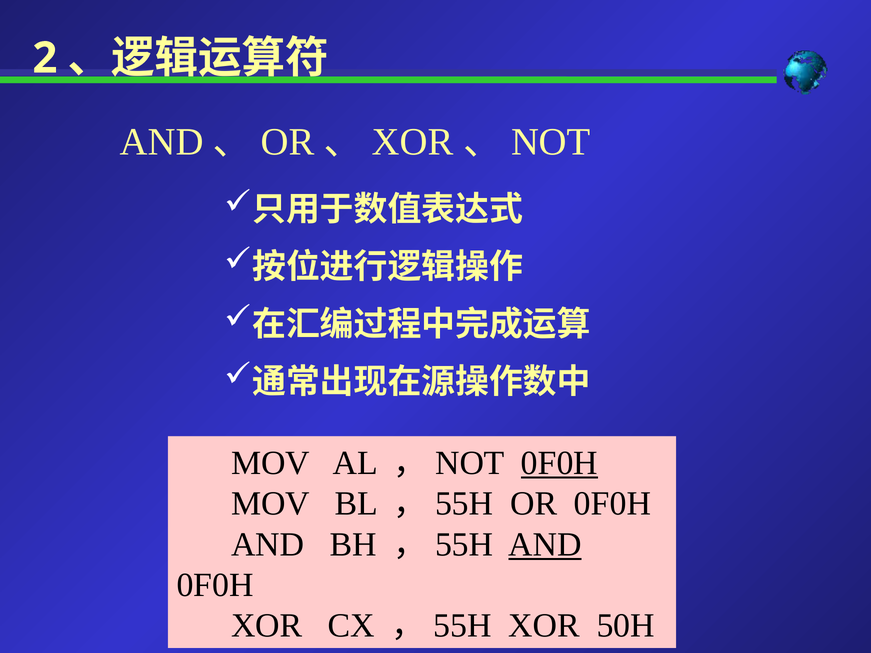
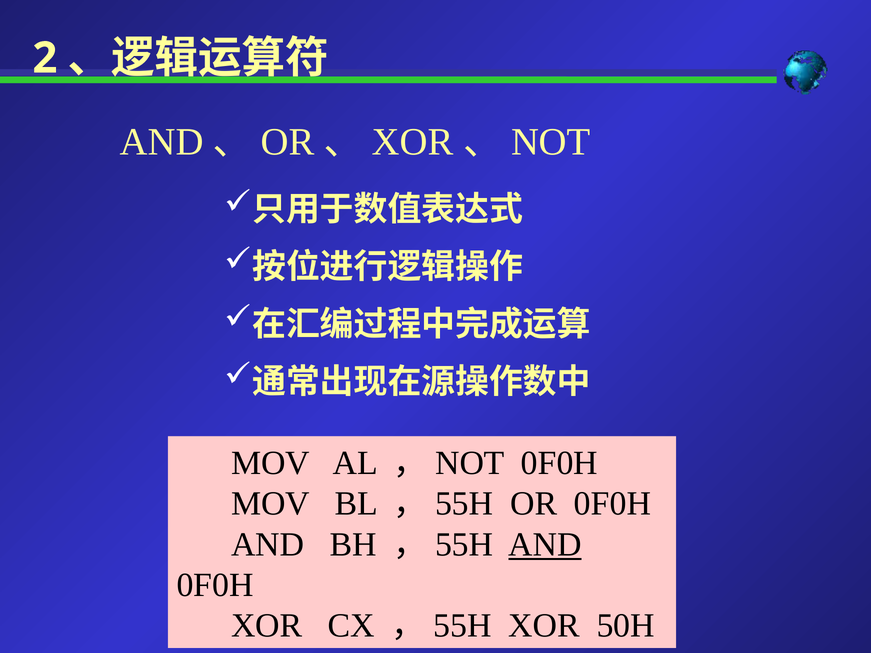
0F0H underline: present -> none (559, 463)
